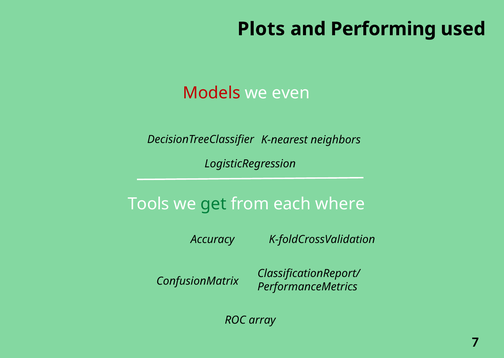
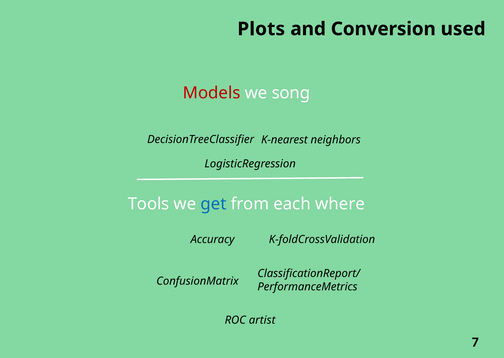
Performing: Performing -> Conversion (383, 29)
even: even -> song (291, 93)
get colour: green -> blue (214, 204)
array: array -> artist (262, 321)
